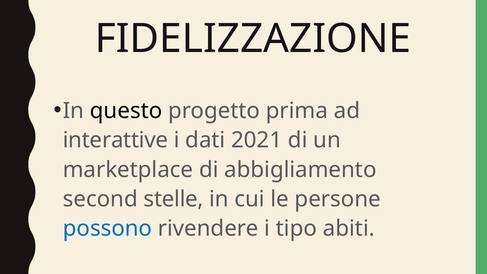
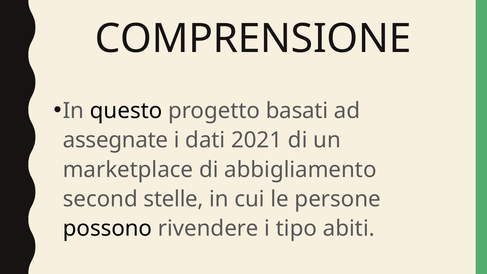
FIDELIZZAZIONE: FIDELIZZAZIONE -> COMPRENSIONE (253, 39)
prima: prima -> basati (297, 111)
interattive: interattive -> assegnate (115, 140)
possono colour: blue -> black (107, 229)
